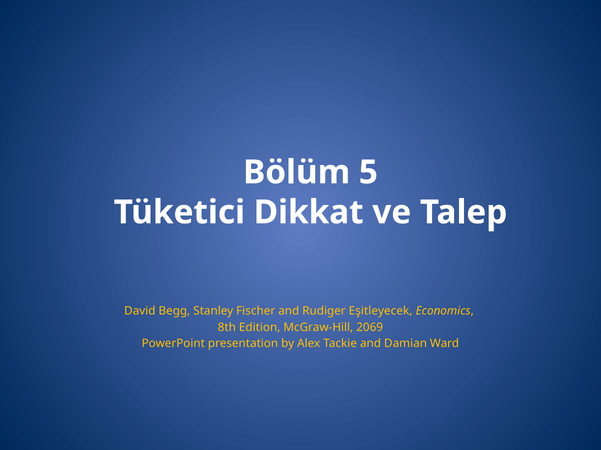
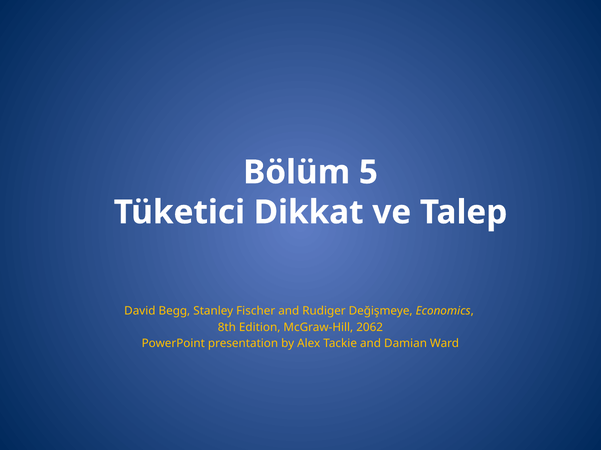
Eşitleyecek: Eşitleyecek -> Değişmeye (381, 311)
2069: 2069 -> 2062 (370, 328)
